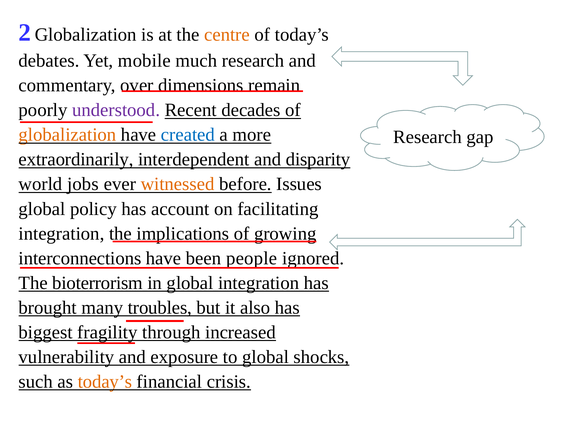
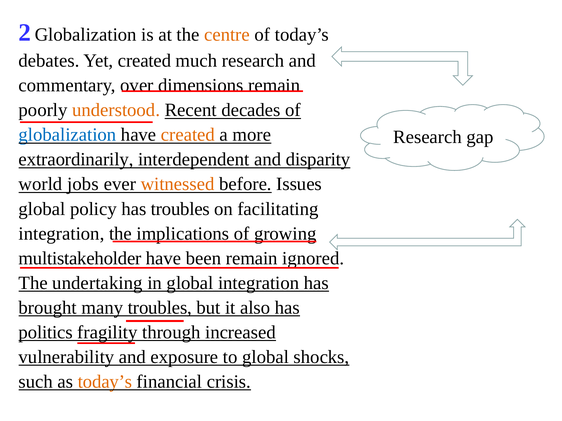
Yet mobile: mobile -> created (145, 61)
understood colour: purple -> orange (116, 110)
globalization colour: orange -> blue (67, 135)
created colour: blue -> orange (188, 135)
has account: account -> troubles (180, 209)
interconnections: interconnections -> multistakeholder (80, 259)
been people: people -> remain (252, 259)
bioterrorism: bioterrorism -> undertaking (97, 283)
biggest: biggest -> politics (46, 333)
